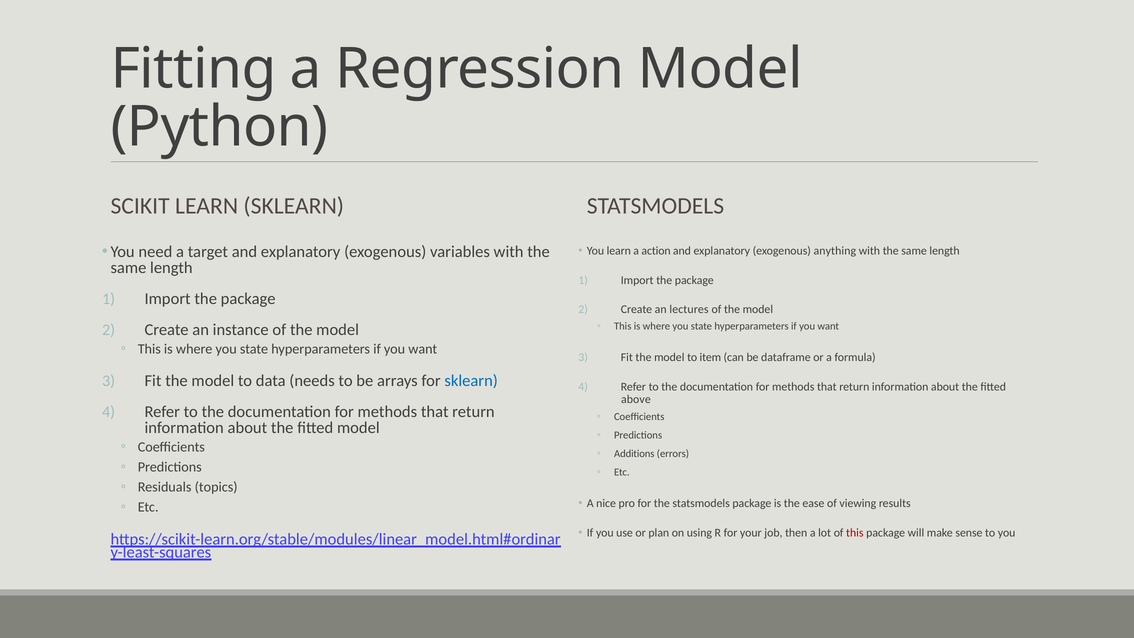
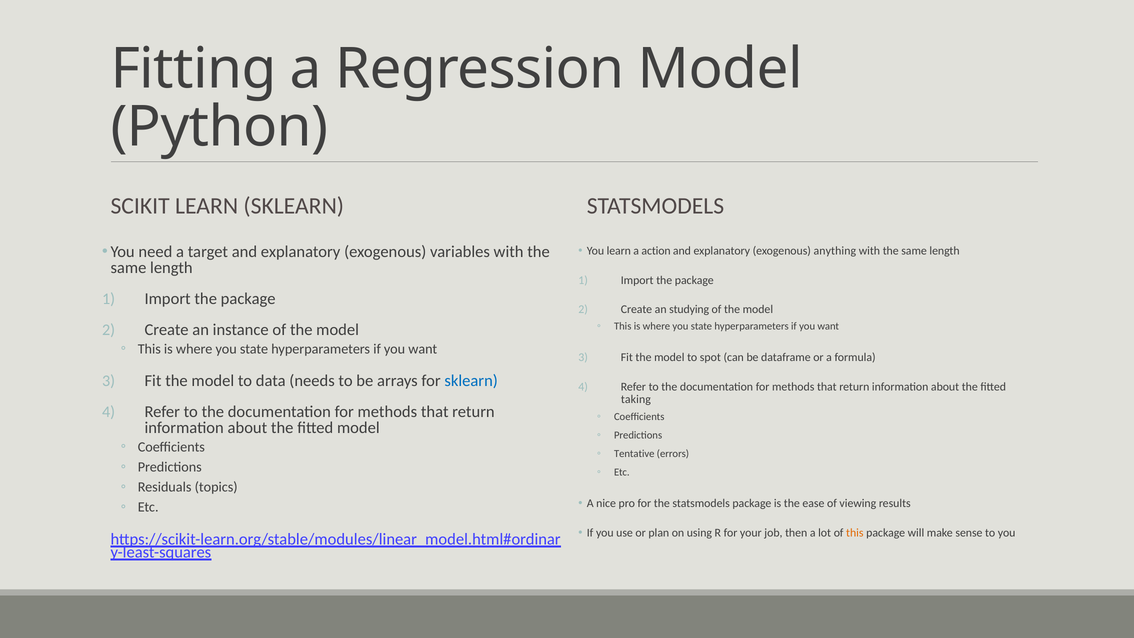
lectures: lectures -> studying (689, 309)
item: item -> spot (710, 357)
above: above -> taking (636, 399)
Additions: Additions -> Tentative (634, 454)
this colour: red -> orange (855, 533)
